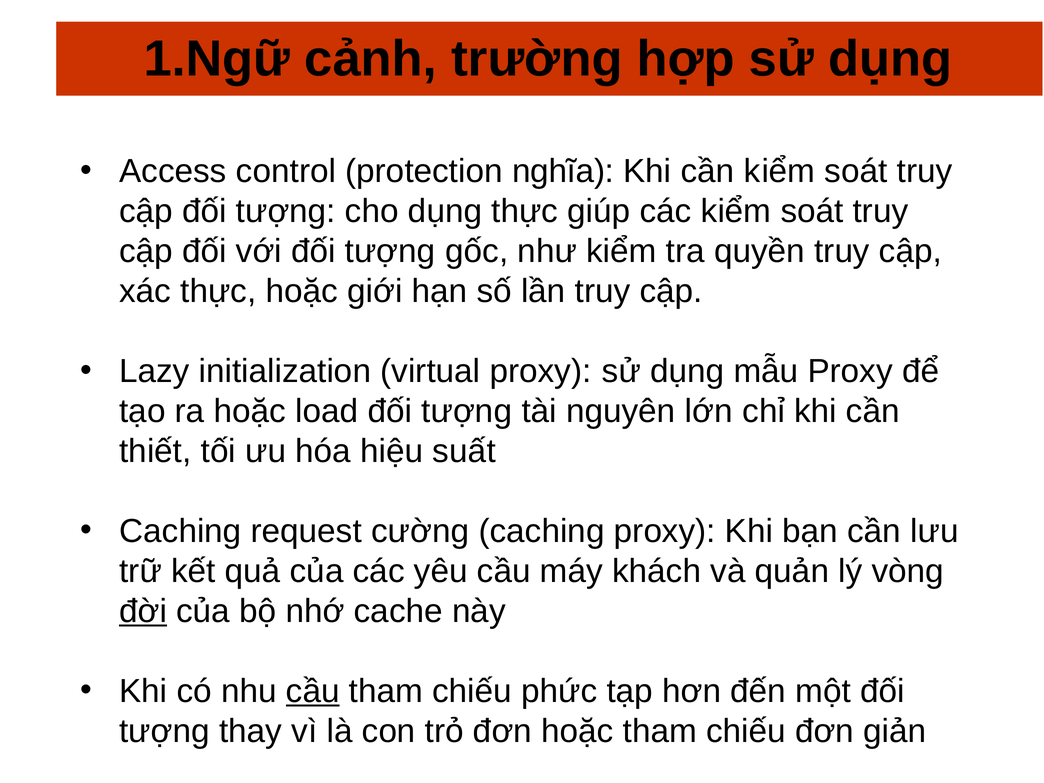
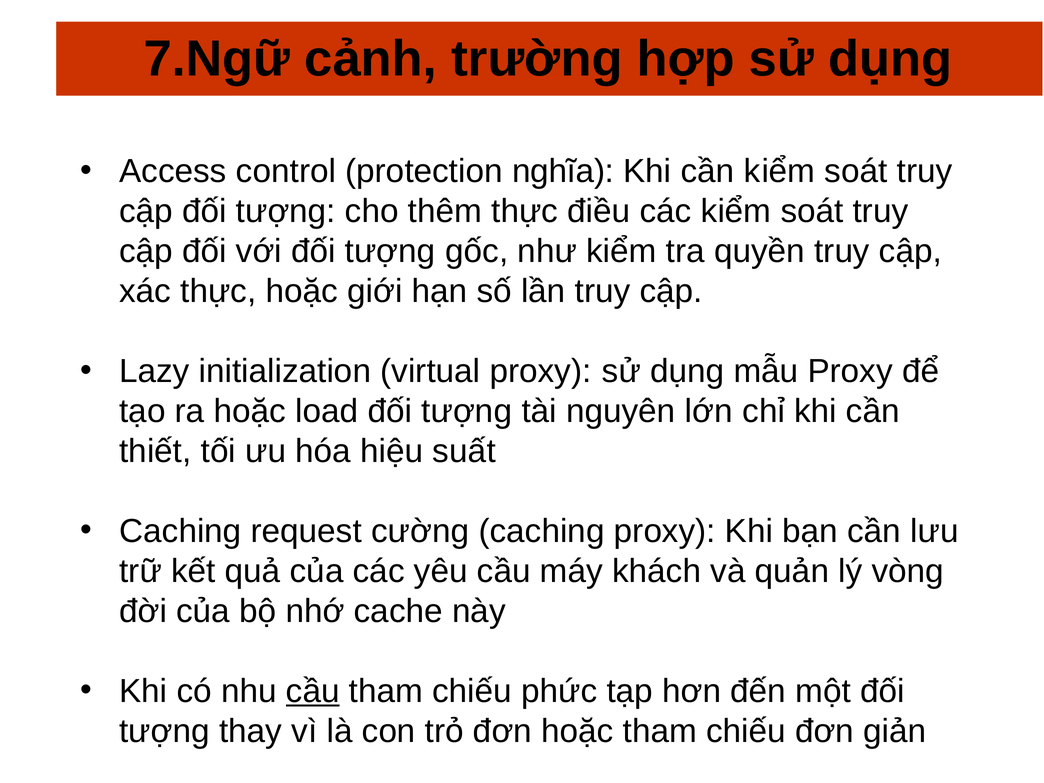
1.Ngữ: 1.Ngữ -> 7.Ngữ (217, 59)
cho dụng: dụng -> thêm (445, 211)
giúp: giúp -> điều (599, 211)
đời underline: present -> none (143, 611)
